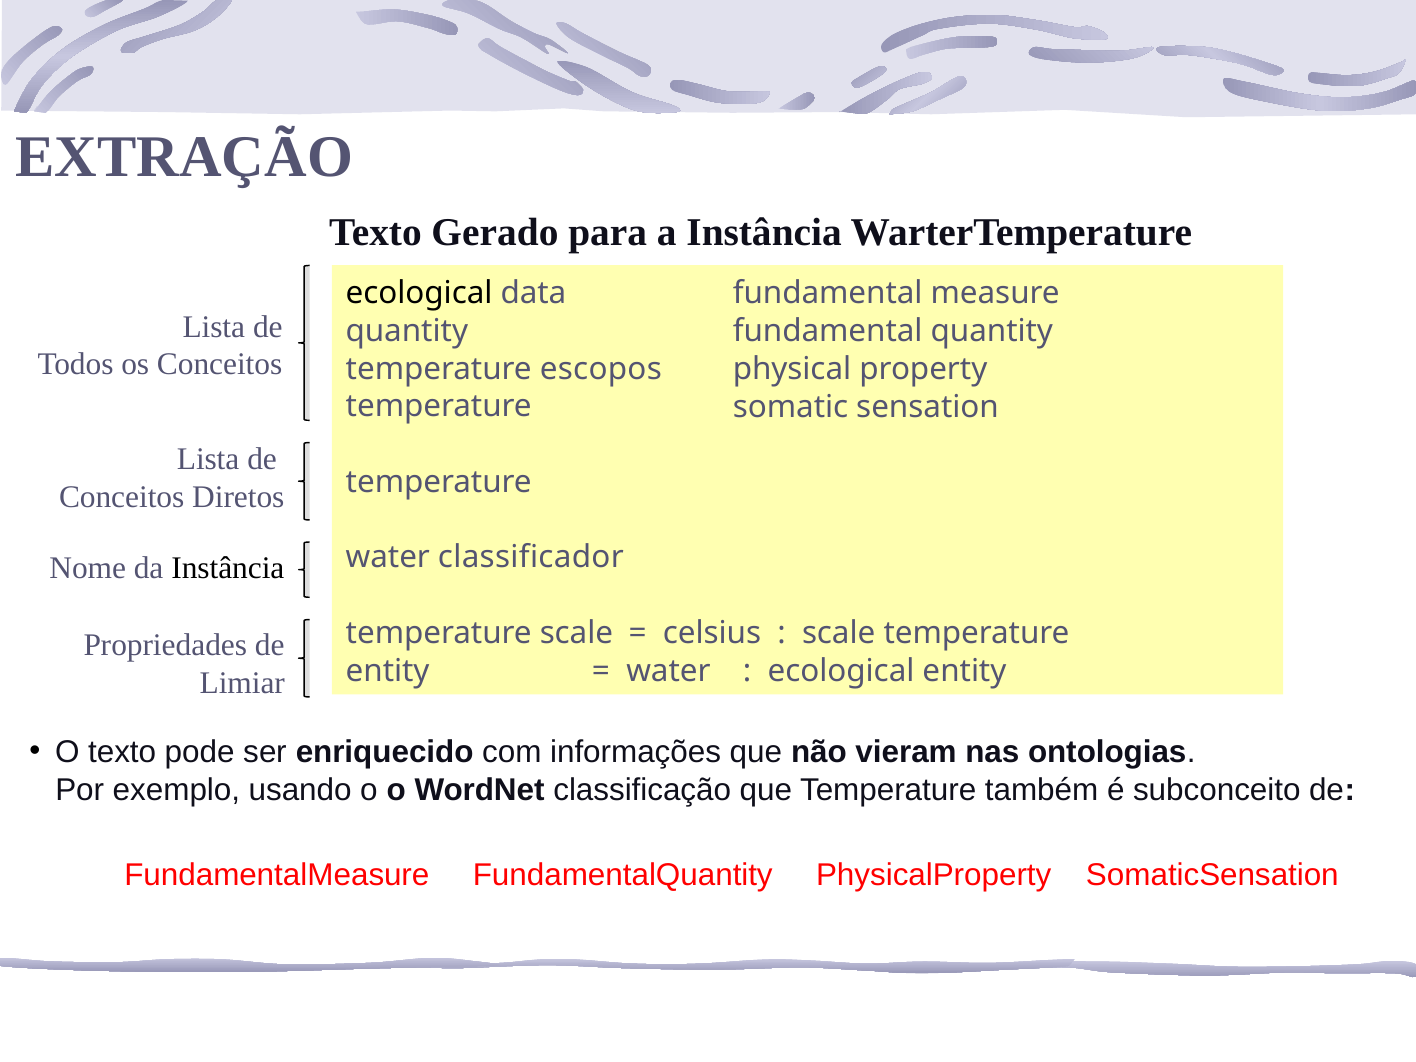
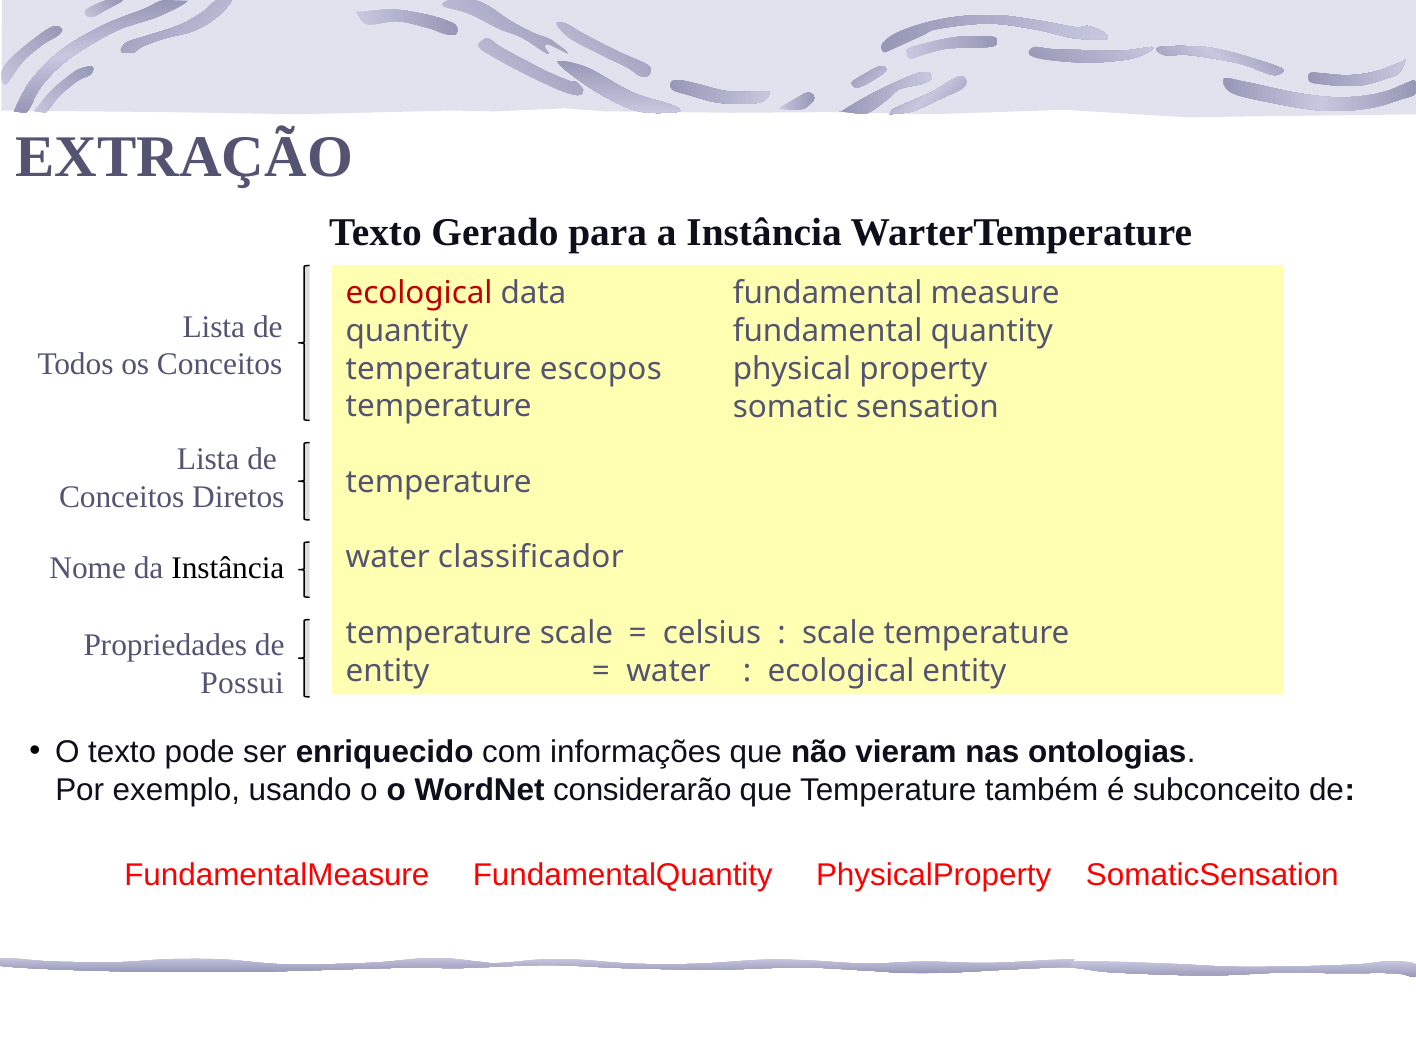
ecological colour: black -> red (419, 293)
Limiar: Limiar -> Possui (242, 683)
classificação: classificação -> considerarão (642, 790)
